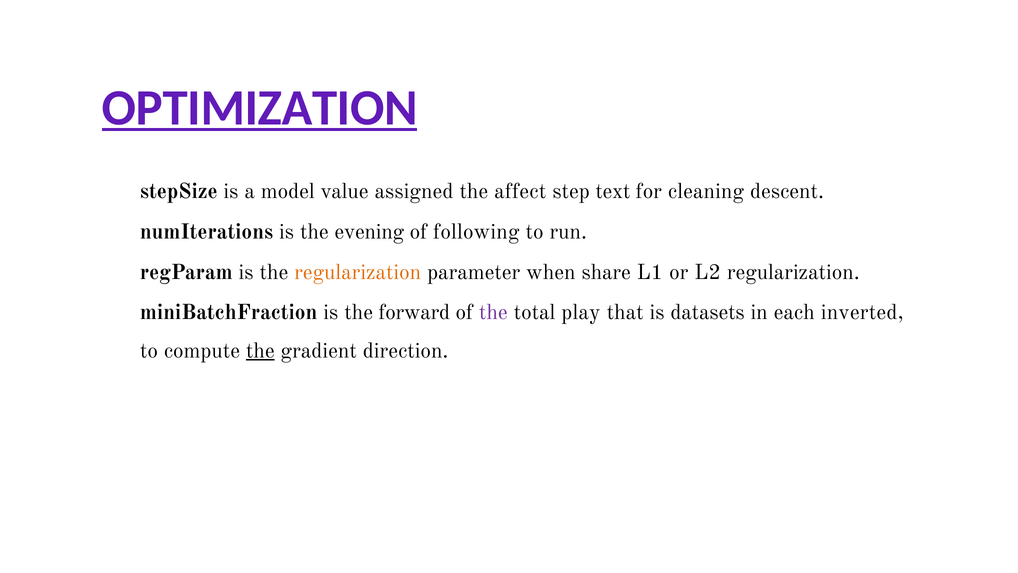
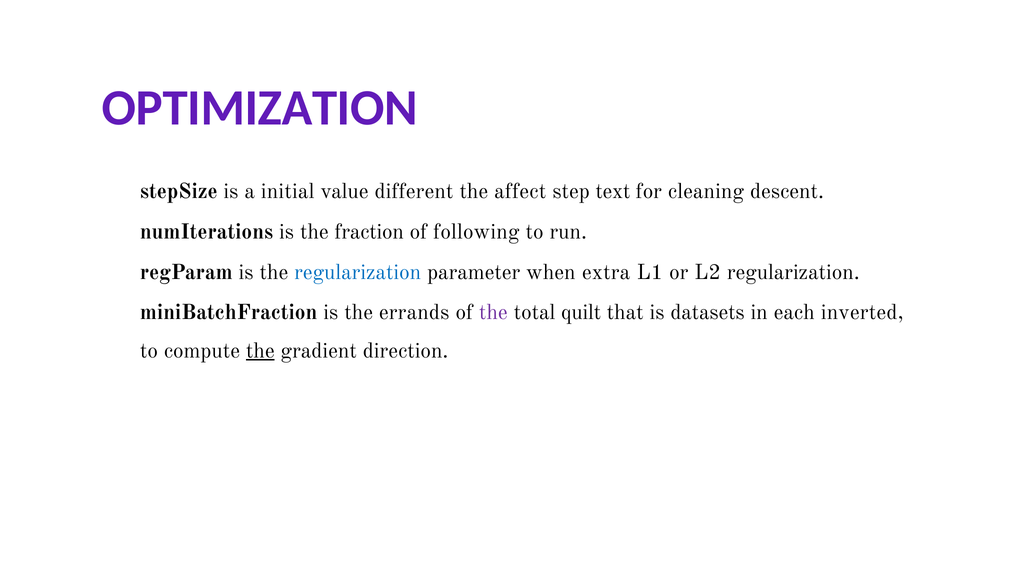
OPTIMIZATION underline: present -> none (260, 108)
model: model -> initial (288, 191)
assigned: assigned -> different (414, 191)
evening: evening -> fraction (369, 232)
regularization colour: orange -> blue (358, 272)
share: share -> extra (606, 272)
forward: forward -> errands (414, 312)
play: play -> quilt (581, 312)
